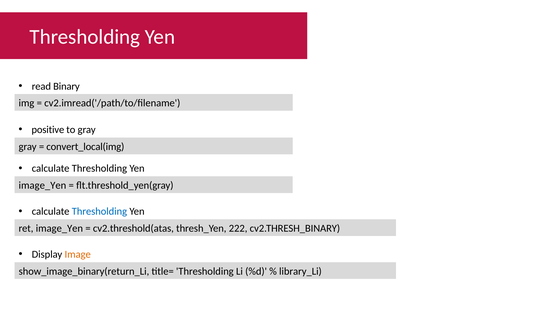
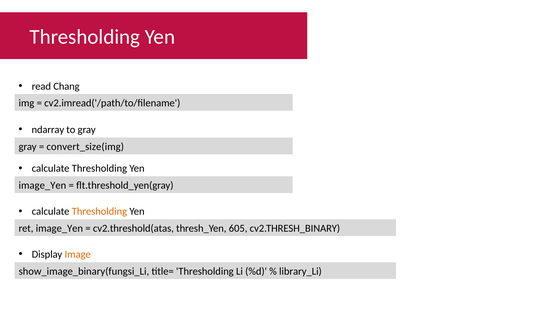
Binary: Binary -> Chang (66, 86)
positive: positive -> ndarray (48, 130)
convert_local(img: convert_local(img -> convert_size(img (85, 147)
Thresholding colour: blue -> orange (99, 211)
222: 222 -> 605 (238, 228)
show_image_binary(return_Li: show_image_binary(return_Li -> show_image_binary(fungsi_Li (84, 271)
